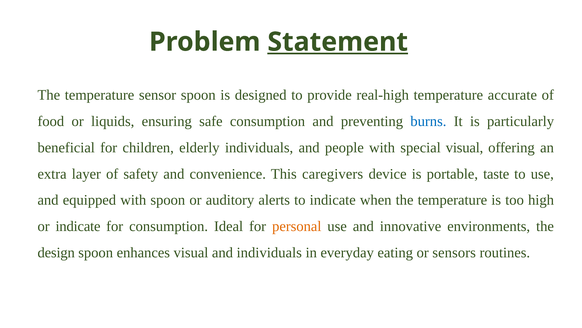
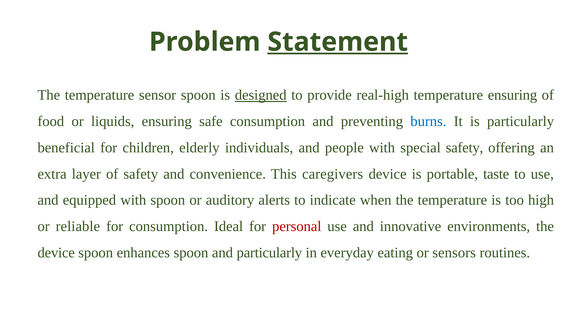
designed underline: none -> present (261, 95)
temperature accurate: accurate -> ensuring (512, 95)
special visual: visual -> safety (465, 147)
or indicate: indicate -> reliable (78, 226)
personal colour: orange -> red (297, 226)
design: design -> device (56, 252)
enhances visual: visual -> spoon (191, 252)
and individuals: individuals -> particularly (269, 252)
